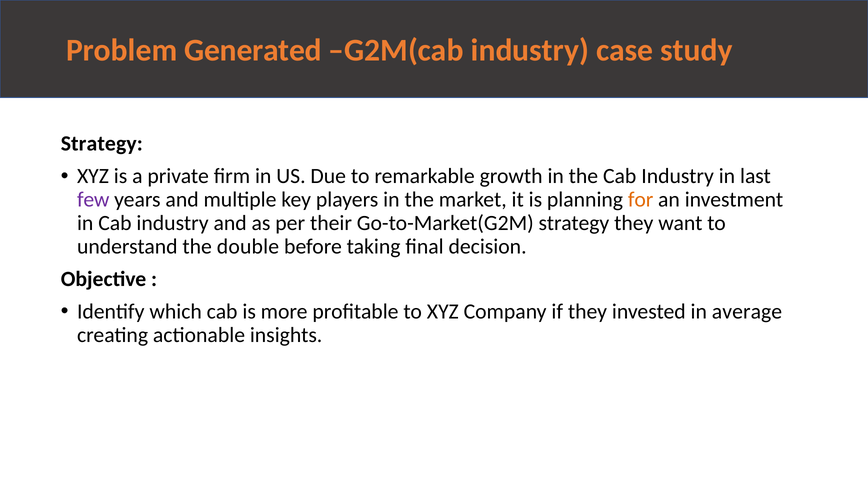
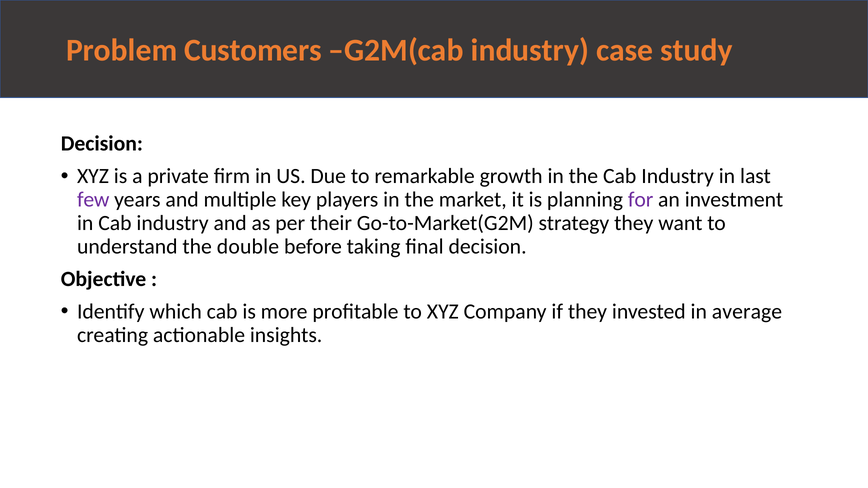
Generated: Generated -> Customers (253, 50)
Strategy: Strategy -> Decision (102, 144)
for colour: orange -> purple (641, 200)
